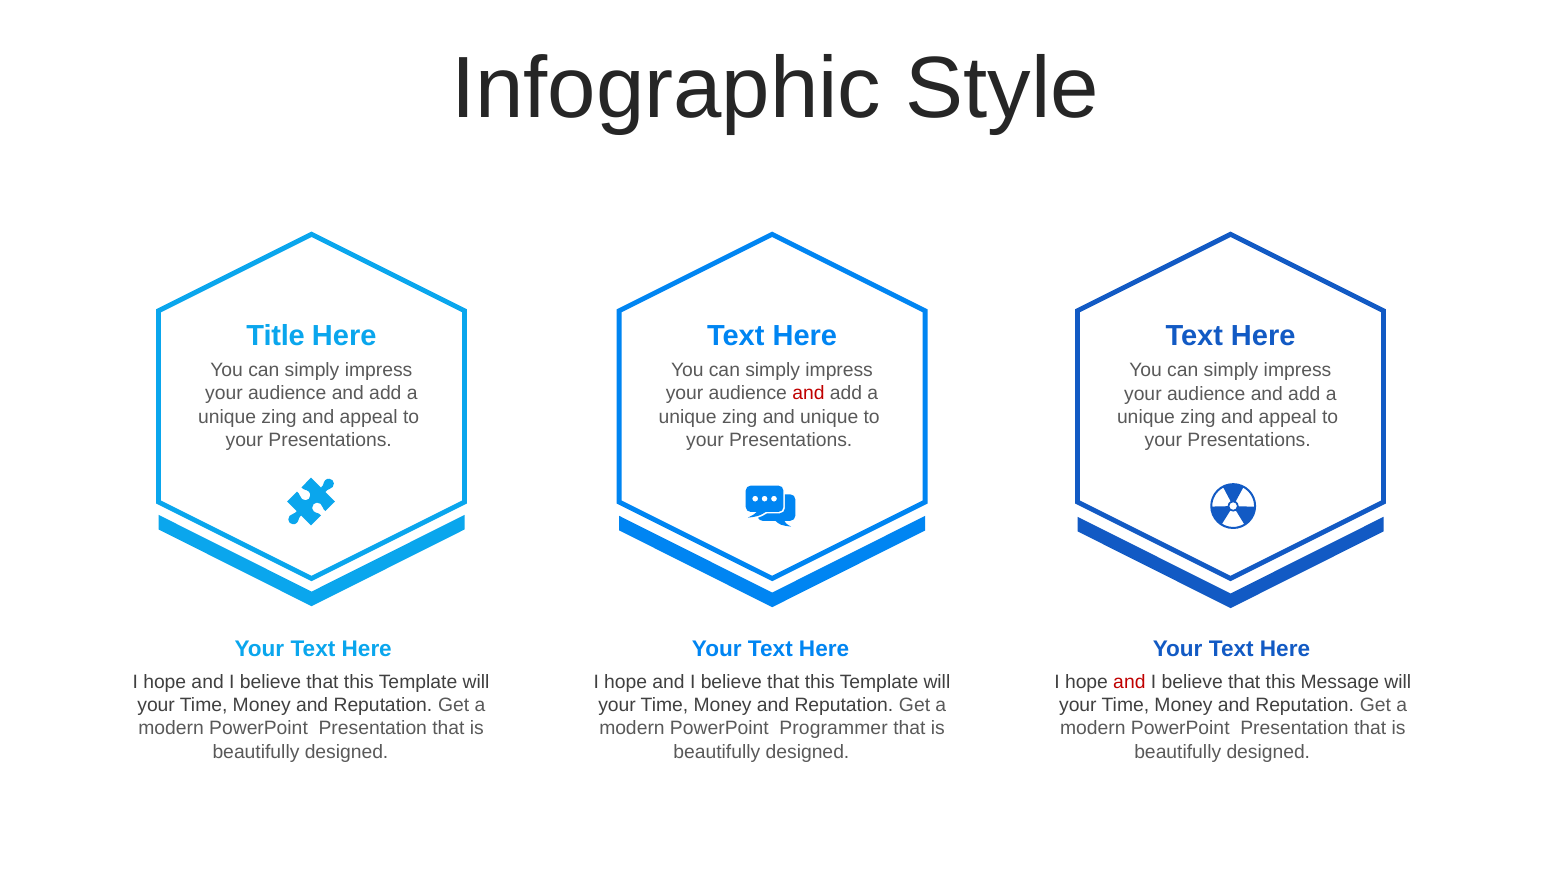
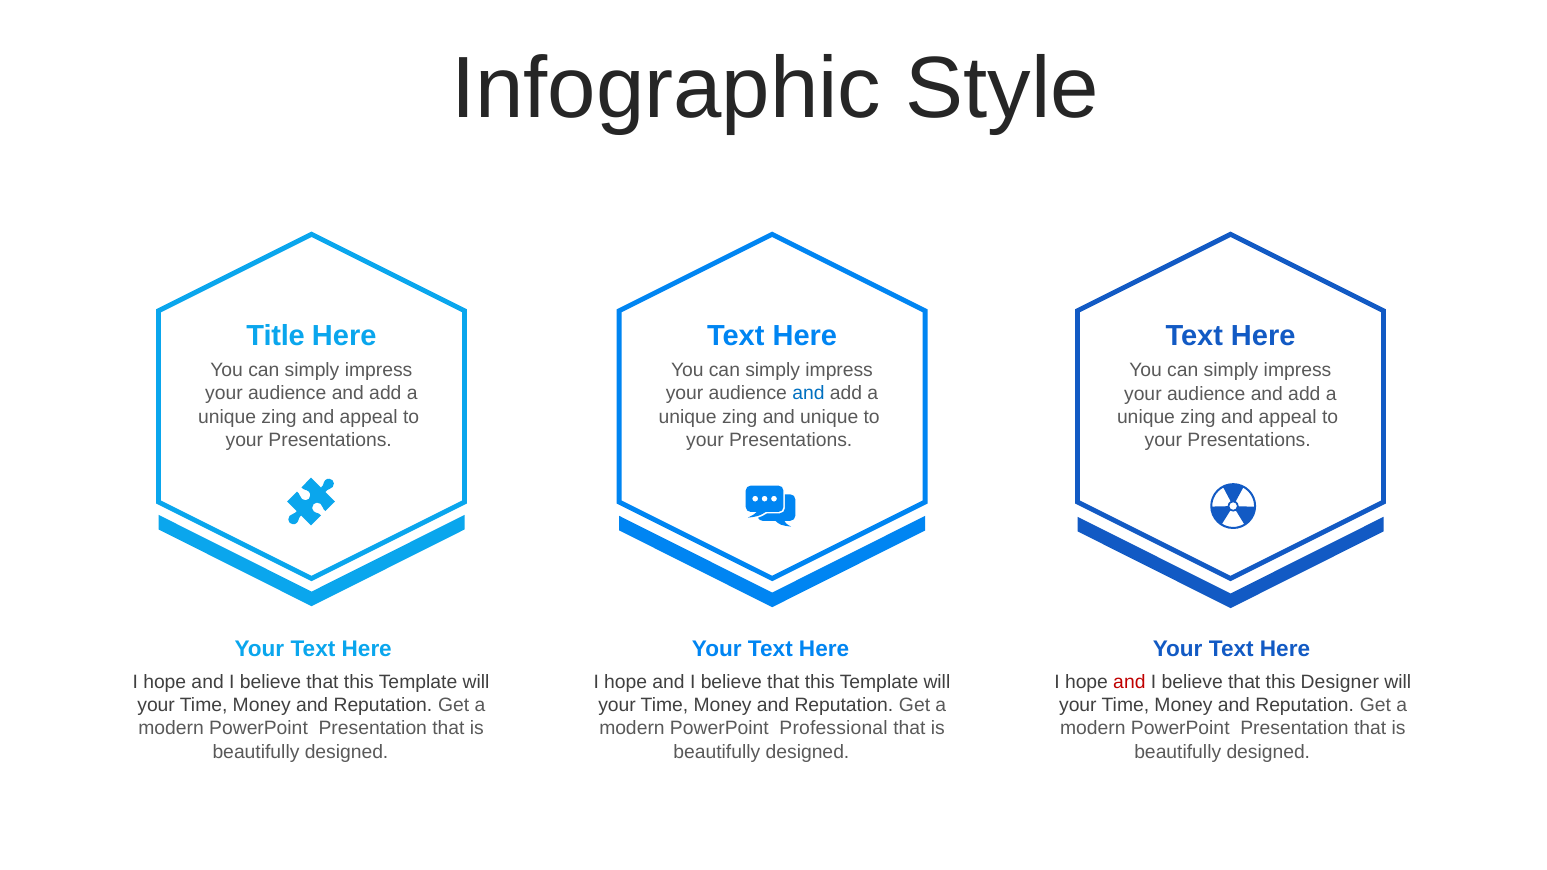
and colour: red -> blue (808, 394)
Message: Message -> Designer (1340, 682)
Programmer: Programmer -> Professional (834, 729)
